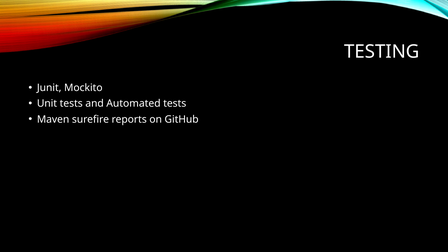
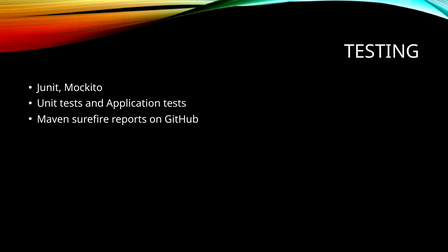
Automated: Automated -> Application (133, 104)
